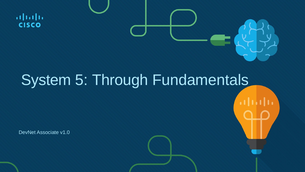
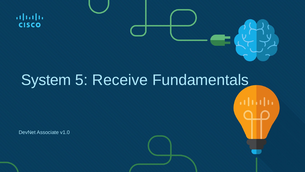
Through: Through -> Receive (120, 80)
